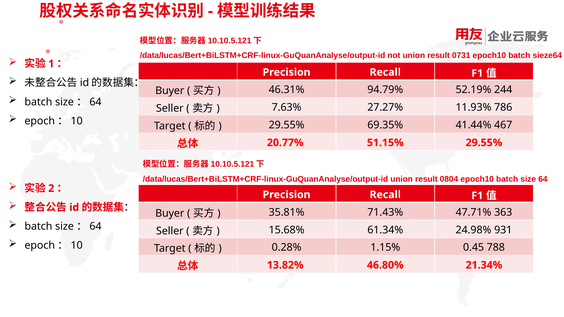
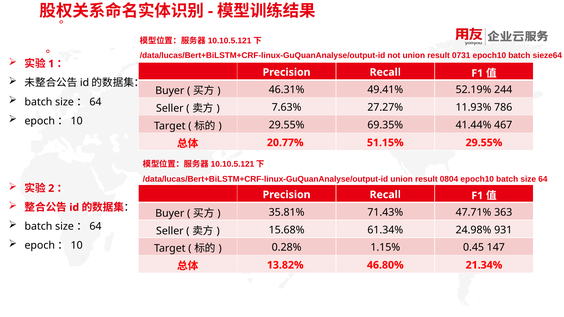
94.79%: 94.79% -> 49.41% (385, 90)
788: 788 -> 147 (496, 248)
